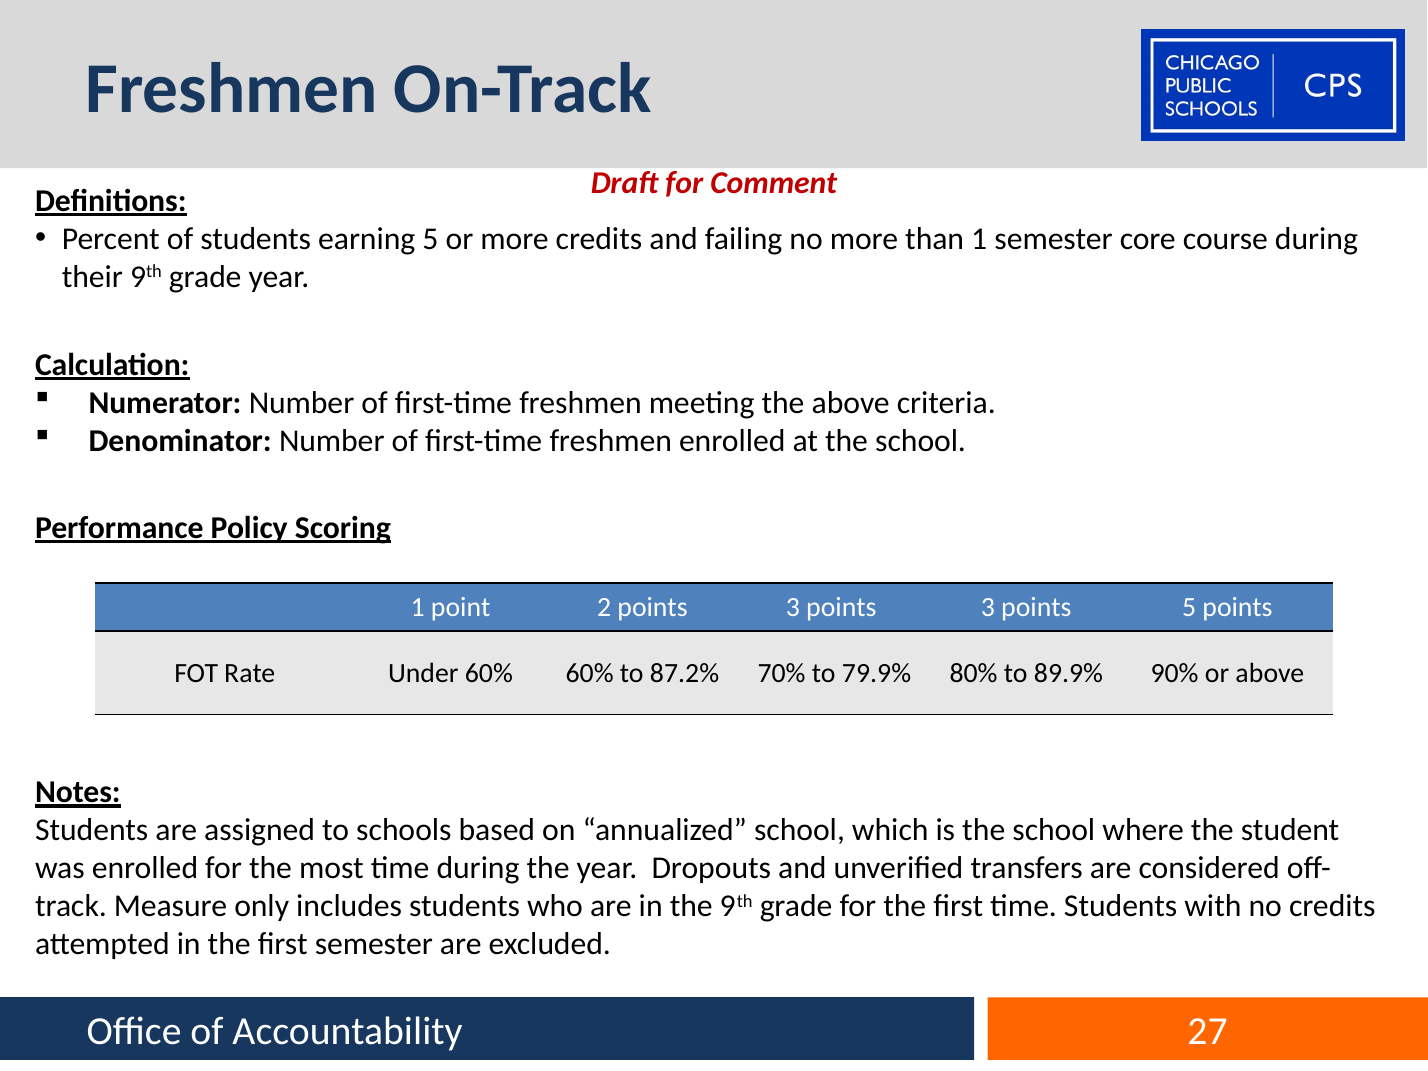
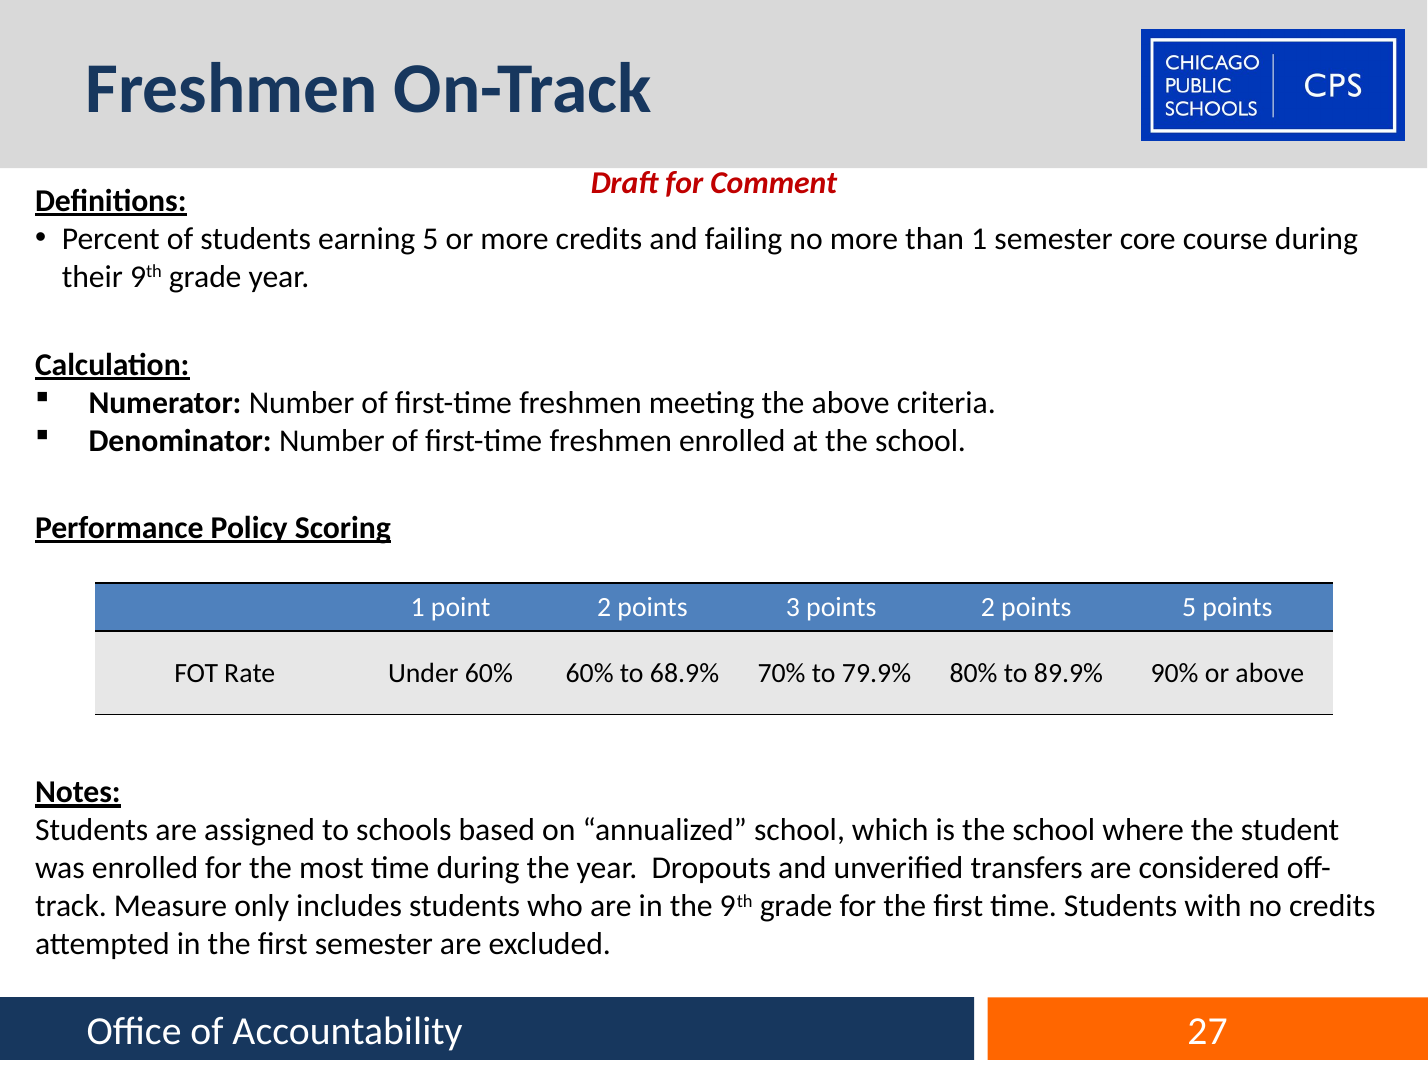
3 points 3: 3 -> 2 (988, 608)
87.2%: 87.2% -> 68.9% (685, 673)
